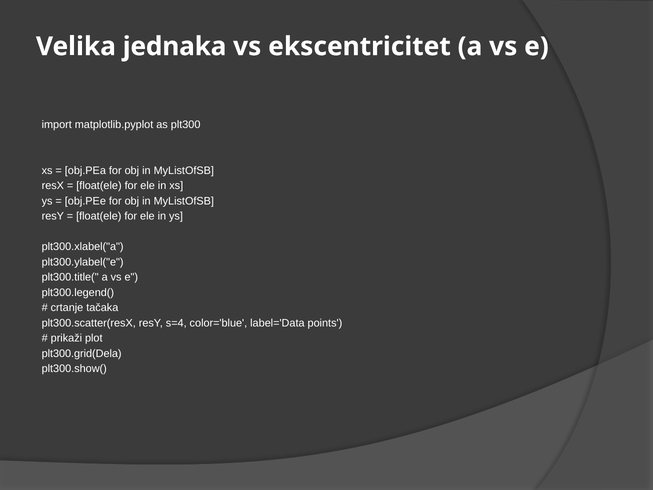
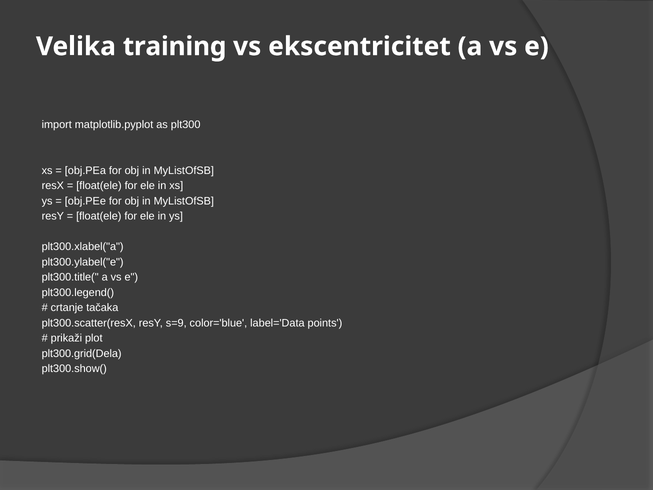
jednaka: jednaka -> training (175, 46)
s=4: s=4 -> s=9 (176, 323)
